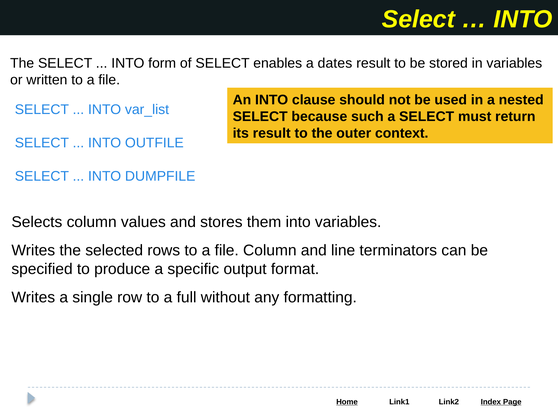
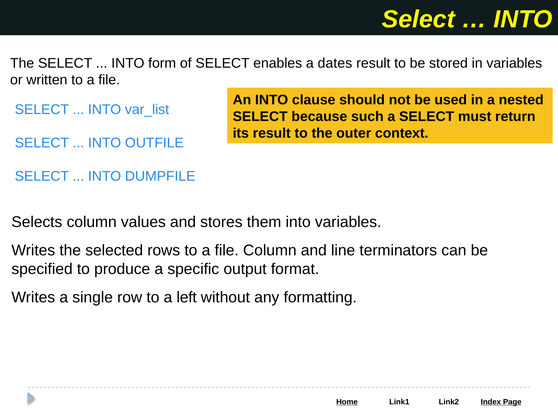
full: full -> left (187, 298)
